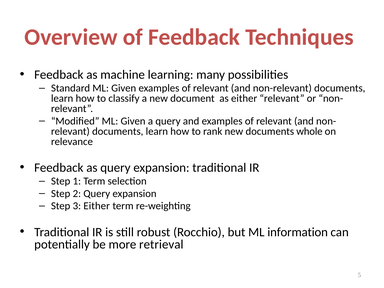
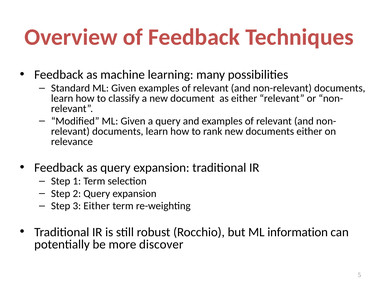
documents whole: whole -> either (309, 131)
retrieval: retrieval -> discover (161, 244)
